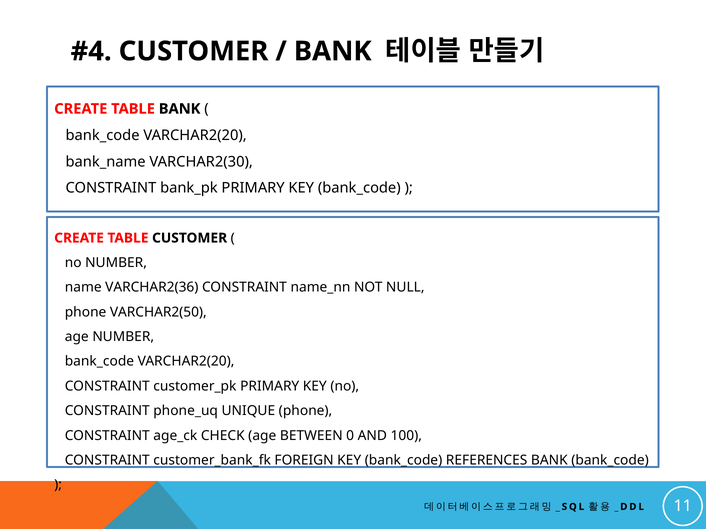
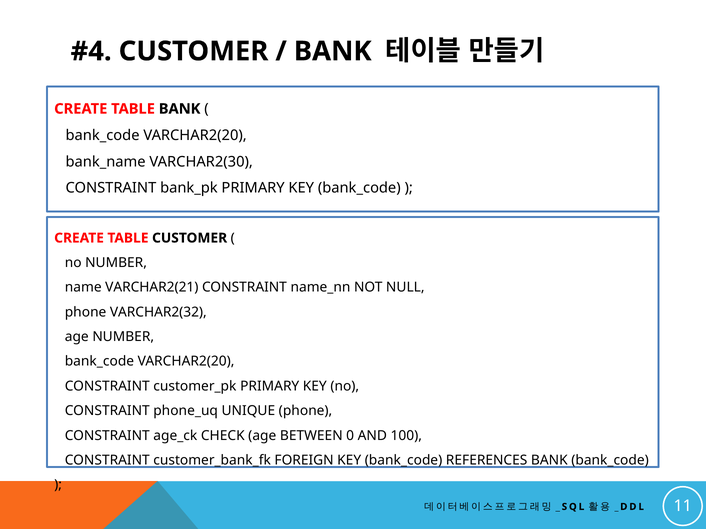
VARCHAR2(36: VARCHAR2(36 -> VARCHAR2(21 (152, 288)
VARCHAR2(50: VARCHAR2(50 -> VARCHAR2(32 (158, 312)
